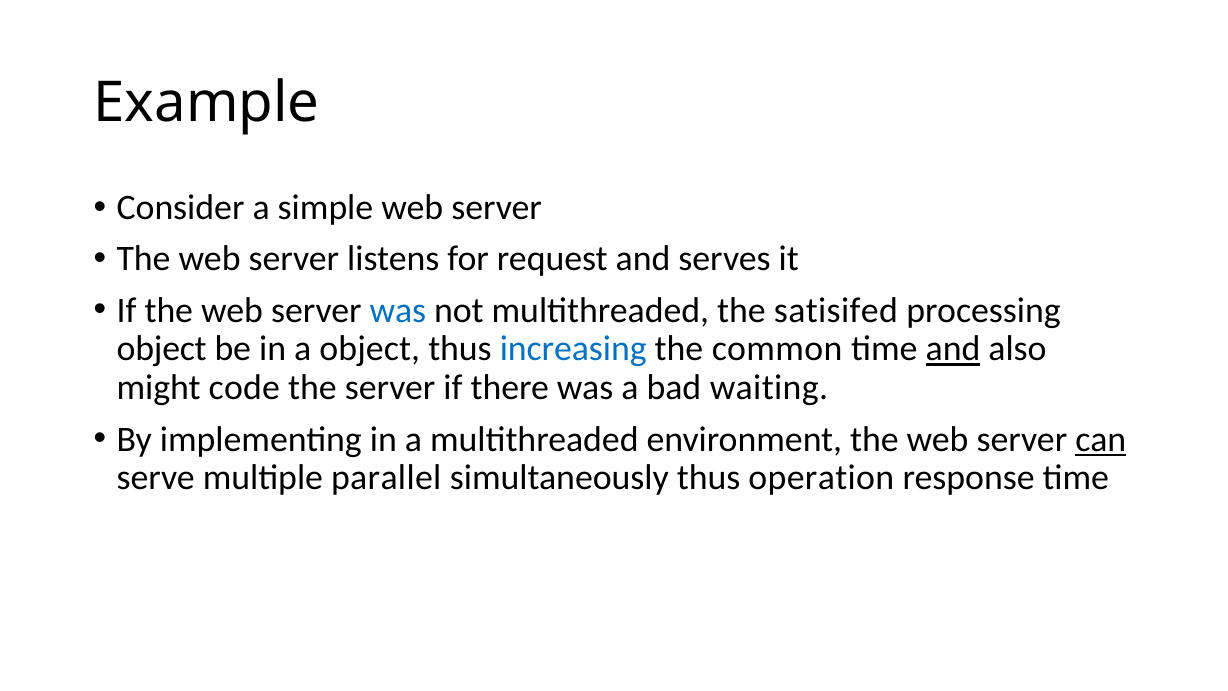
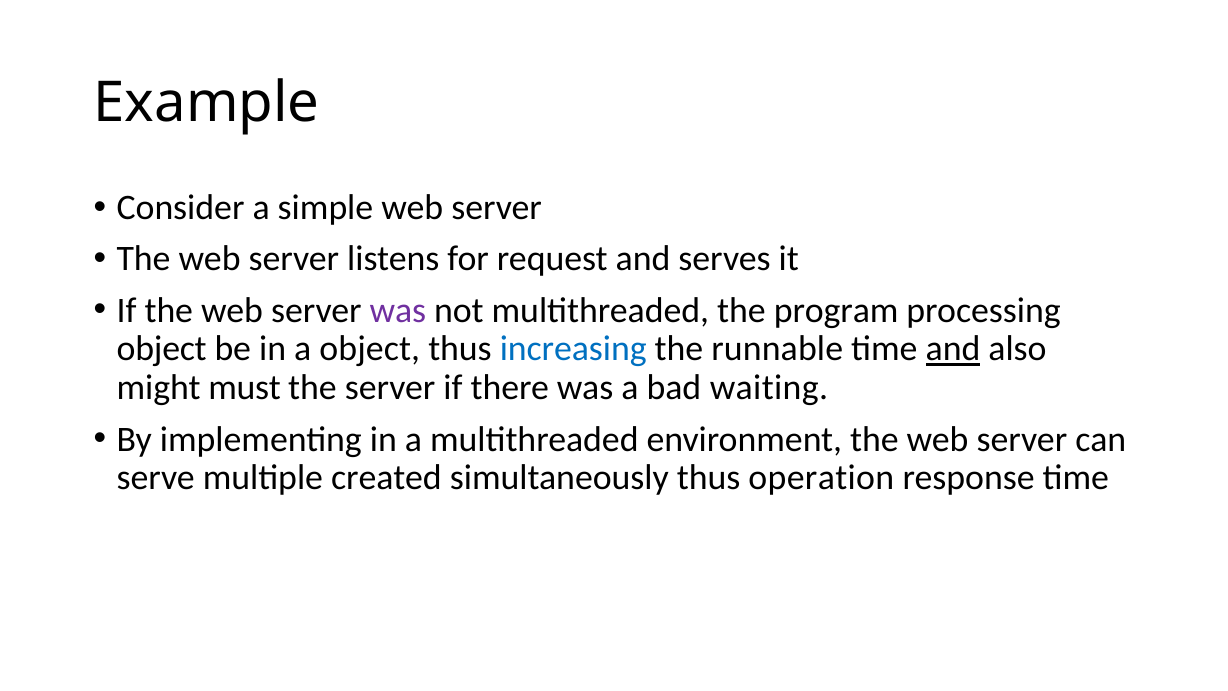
was colour: blue -> purple (398, 310)
satisifed: satisifed -> program (836, 310)
common: common -> runnable (777, 349)
code: code -> must (245, 388)
can underline: present -> none (1101, 439)
parallel: parallel -> created (386, 478)
